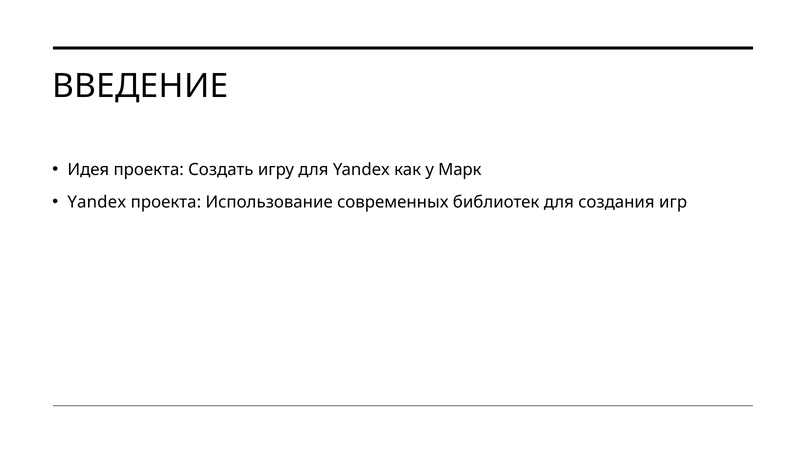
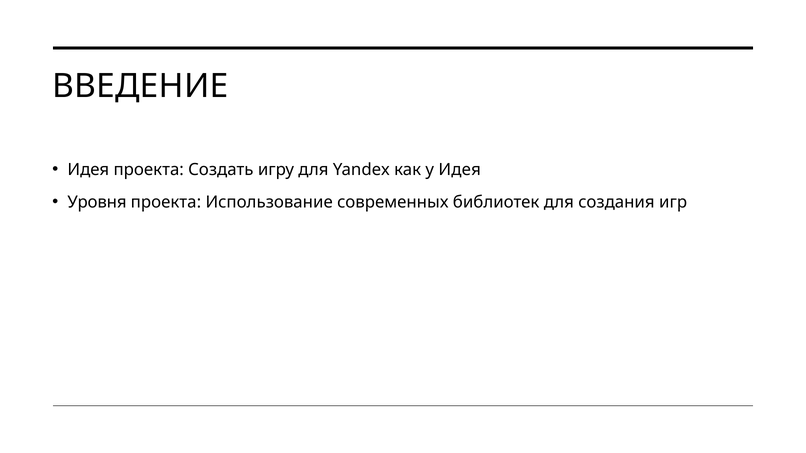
у Марк: Марк -> Идея (460, 170)
Yandex: Yandex -> Уровня (97, 202)
